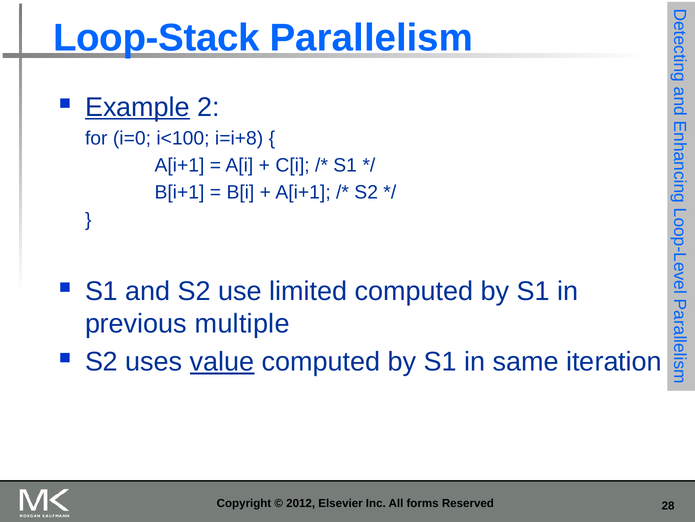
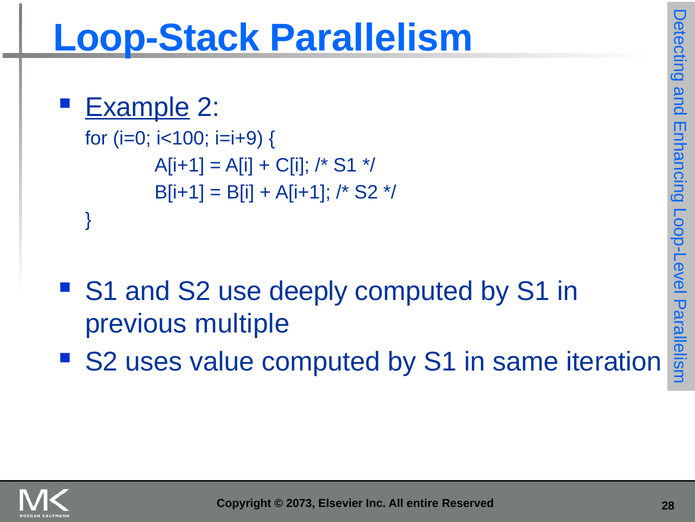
i=i+8: i=i+8 -> i=i+9 (239, 138)
limited: limited -> deeply (309, 291)
value underline: present -> none (222, 361)
2012: 2012 -> 2073 (301, 503)
forms: forms -> entire (423, 503)
